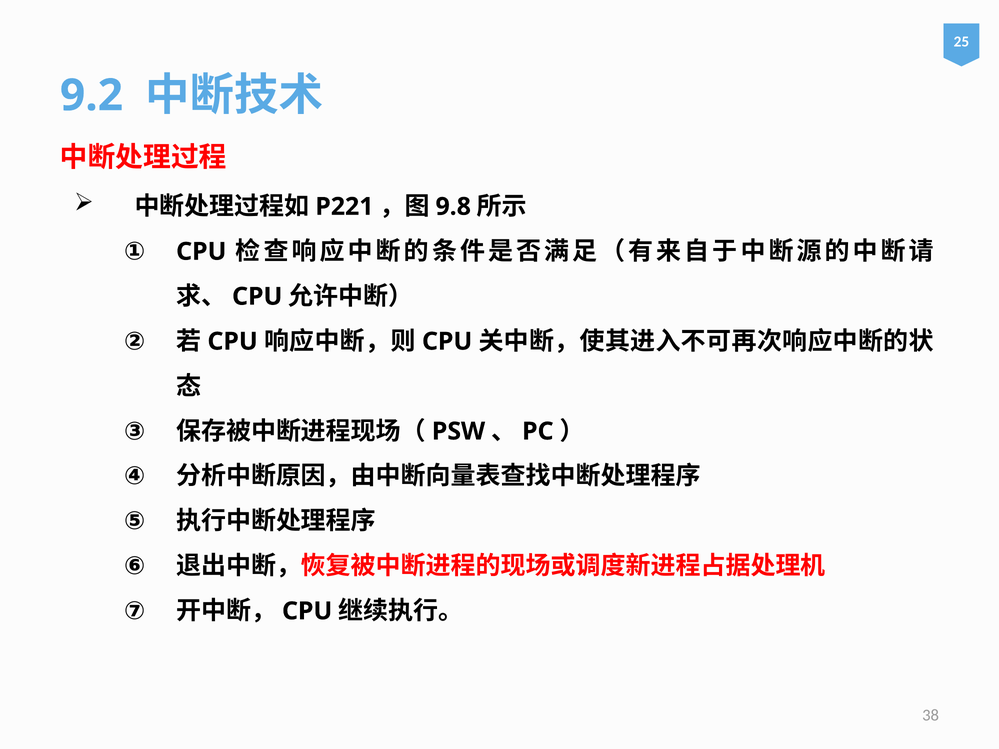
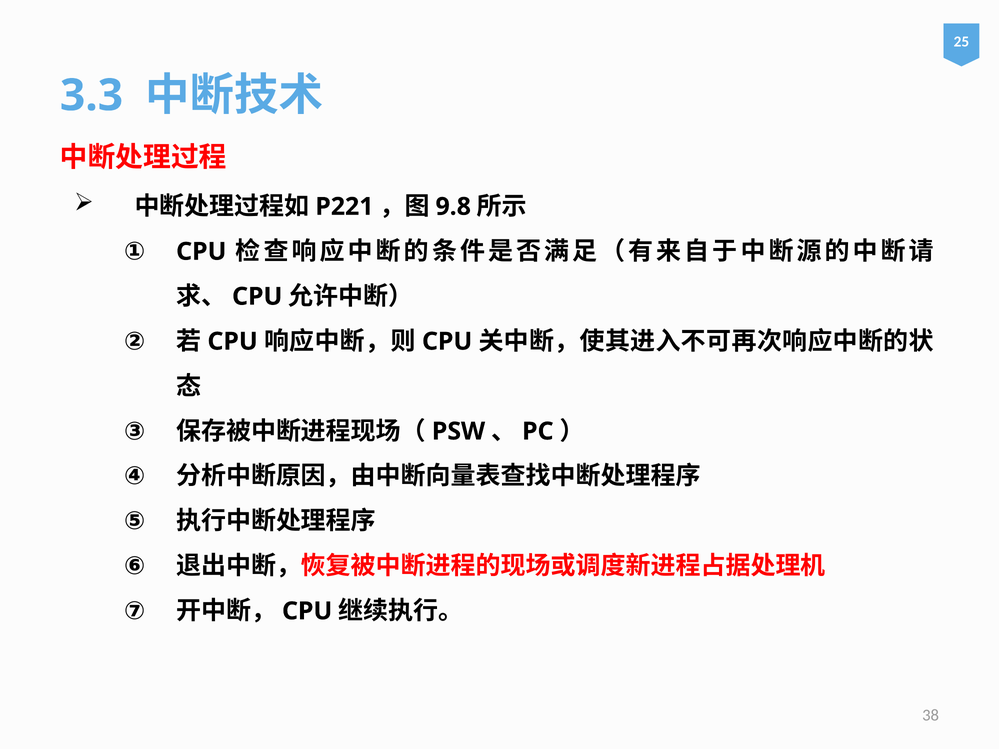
9.2: 9.2 -> 3.3 (92, 96)
